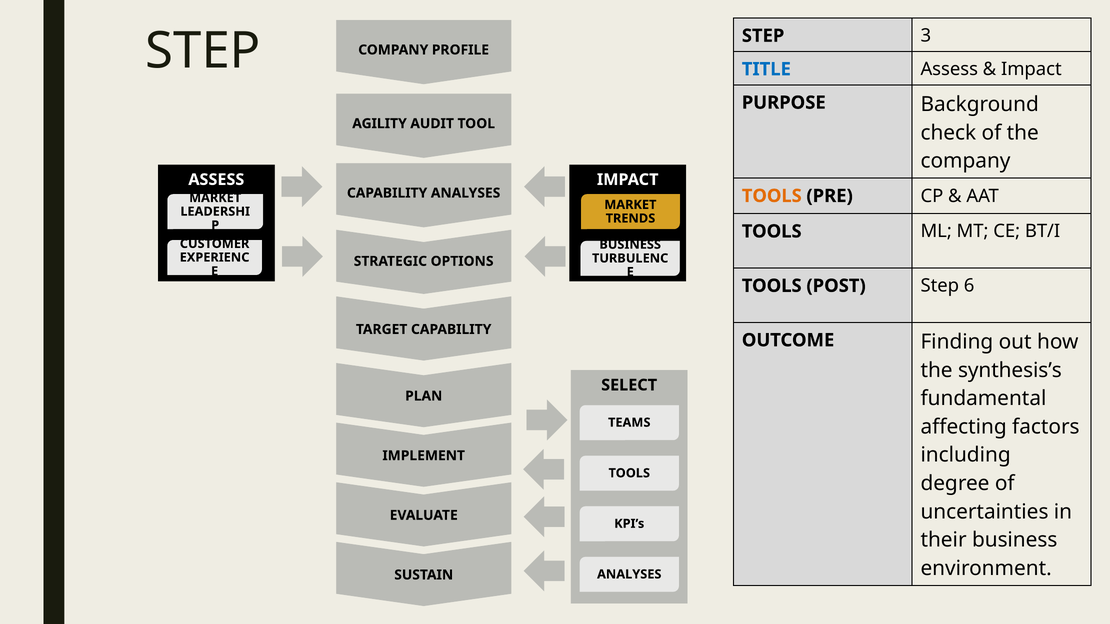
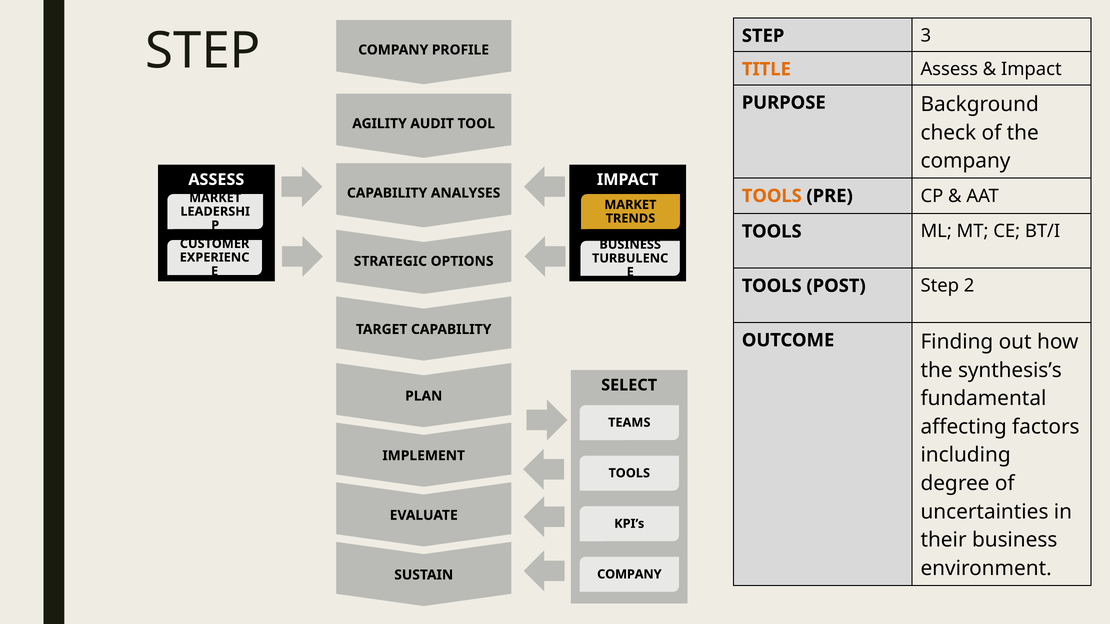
TITLE colour: blue -> orange (766, 69)
6: 6 -> 2 (969, 286)
ANALYSES: ANALYSES -> COMPANY (629, 575)
